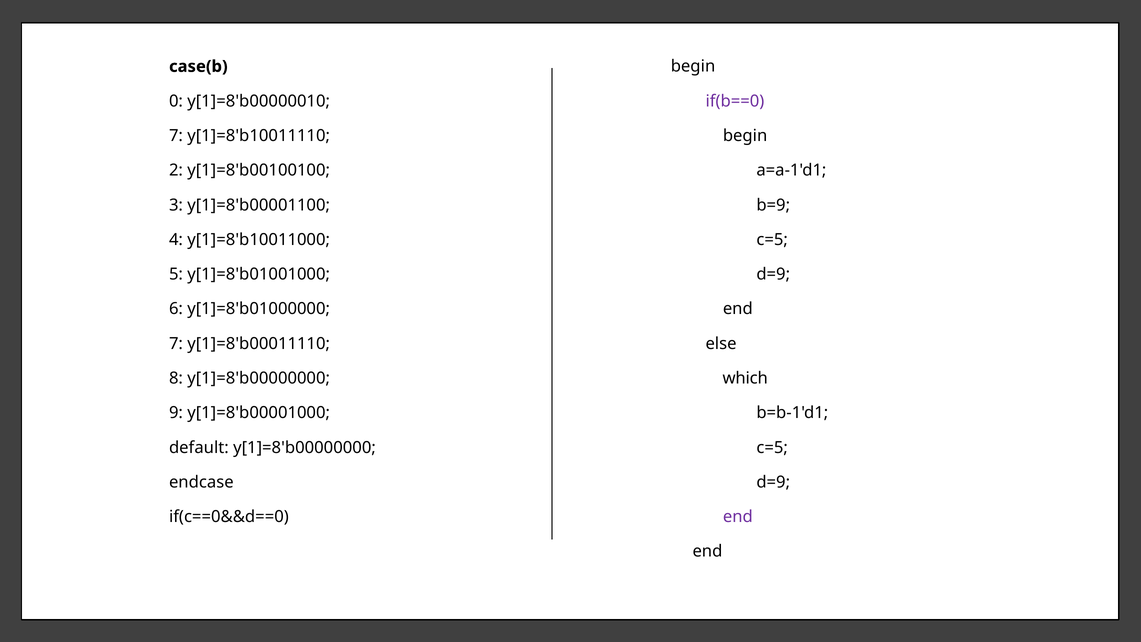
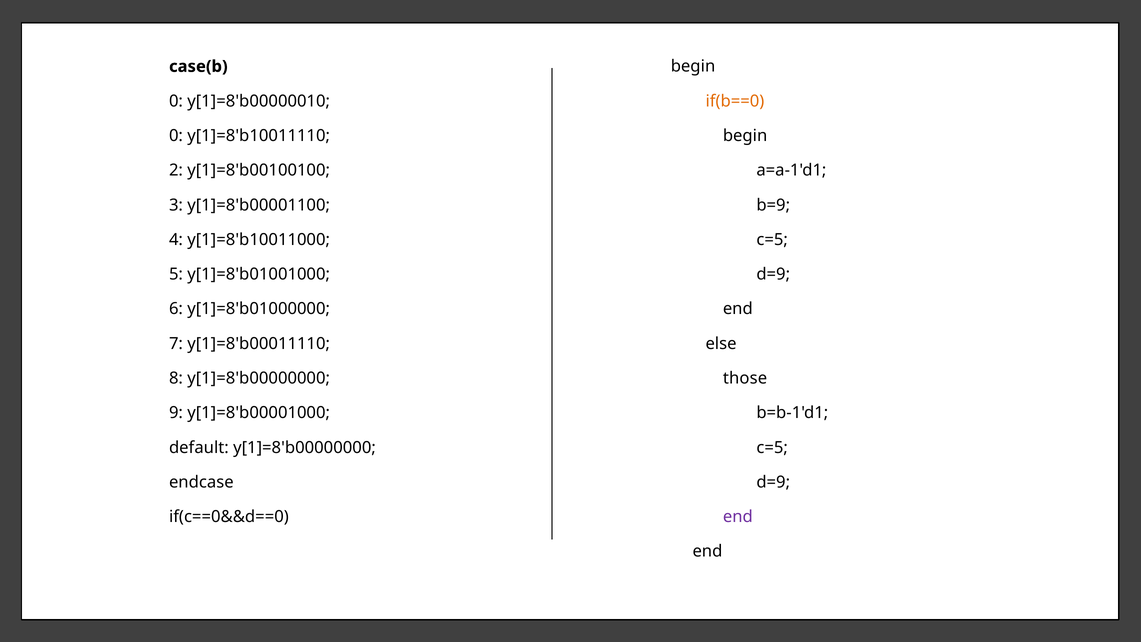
if(b==0 colour: purple -> orange (735, 101)
7: 7 -> 0 (176, 136)
which: which -> those (745, 378)
